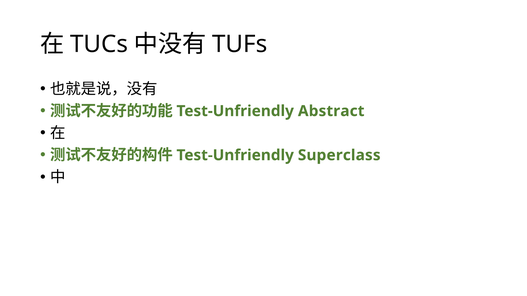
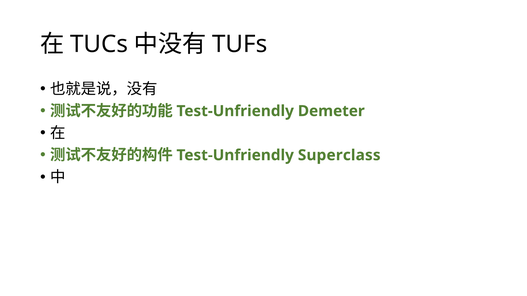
Abstract: Abstract -> Demeter (331, 111)
